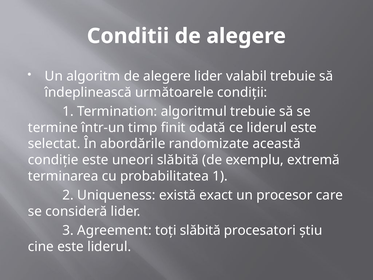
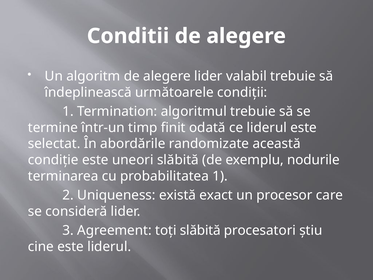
extremă: extremă -> nodurile (313, 160)
